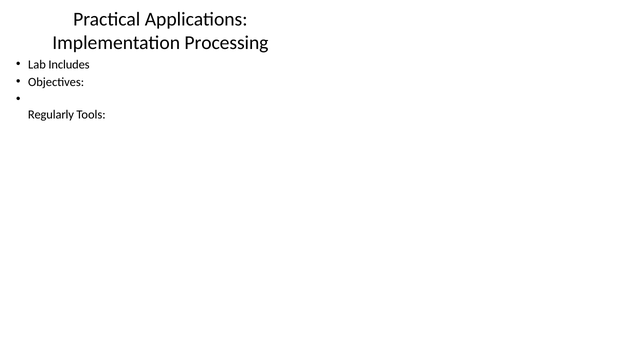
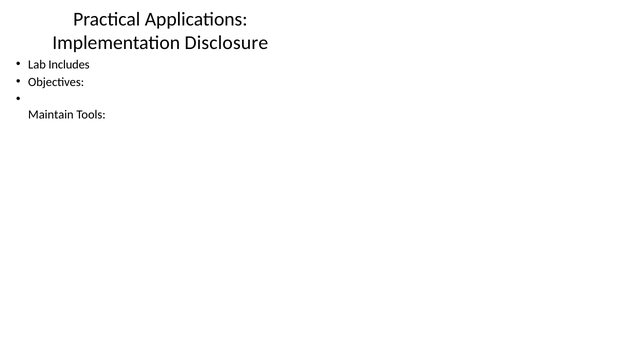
Processing: Processing -> Disclosure (226, 43)
Regularly: Regularly -> Maintain (51, 115)
